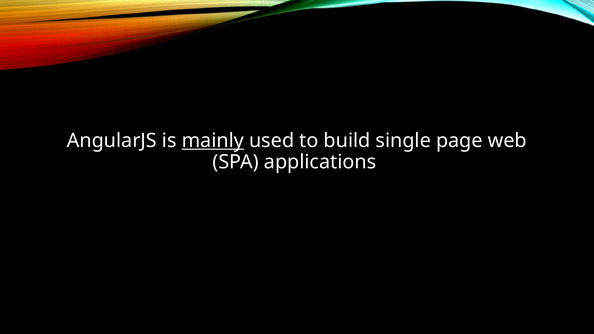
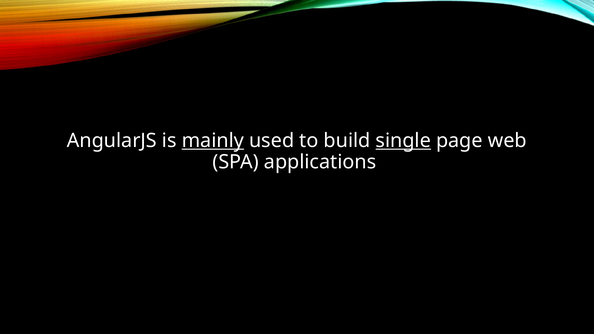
single underline: none -> present (403, 141)
